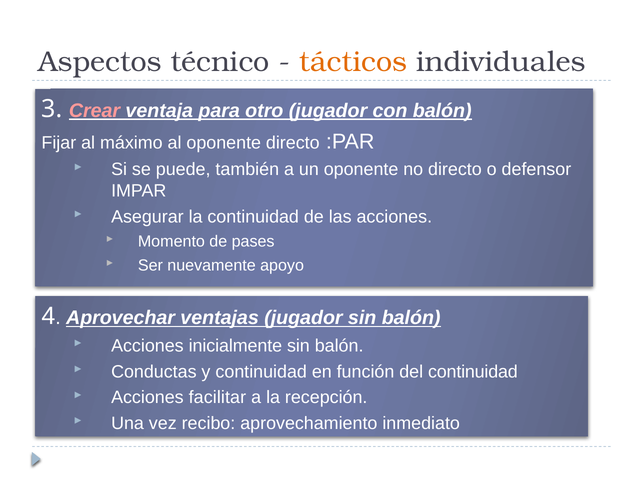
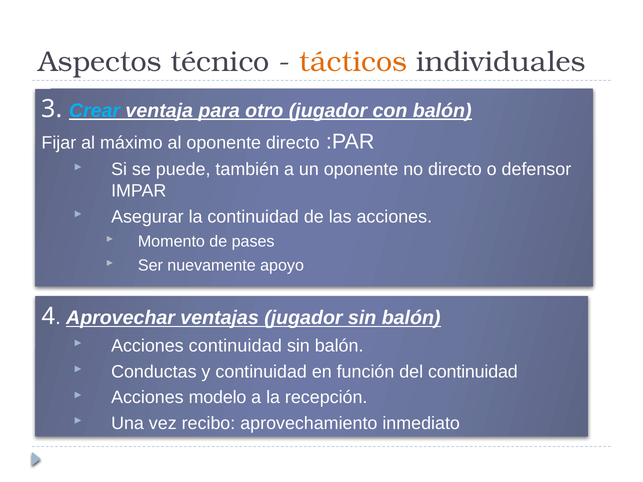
Crear colour: pink -> light blue (95, 111)
Acciones inicialmente: inicialmente -> continuidad (235, 346)
facilitar: facilitar -> modelo (218, 398)
